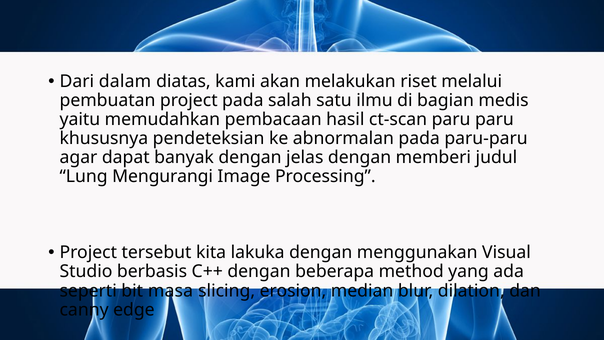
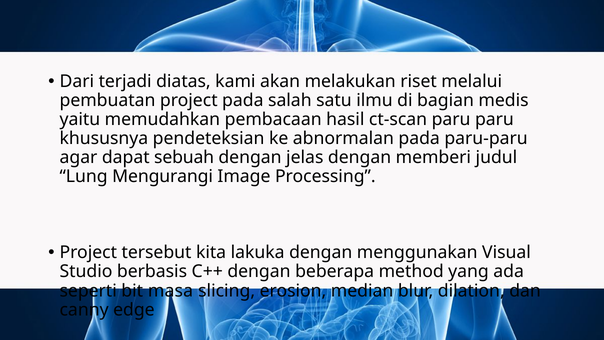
dalam: dalam -> terjadi (125, 81)
banyak: banyak -> sebuah (184, 157)
